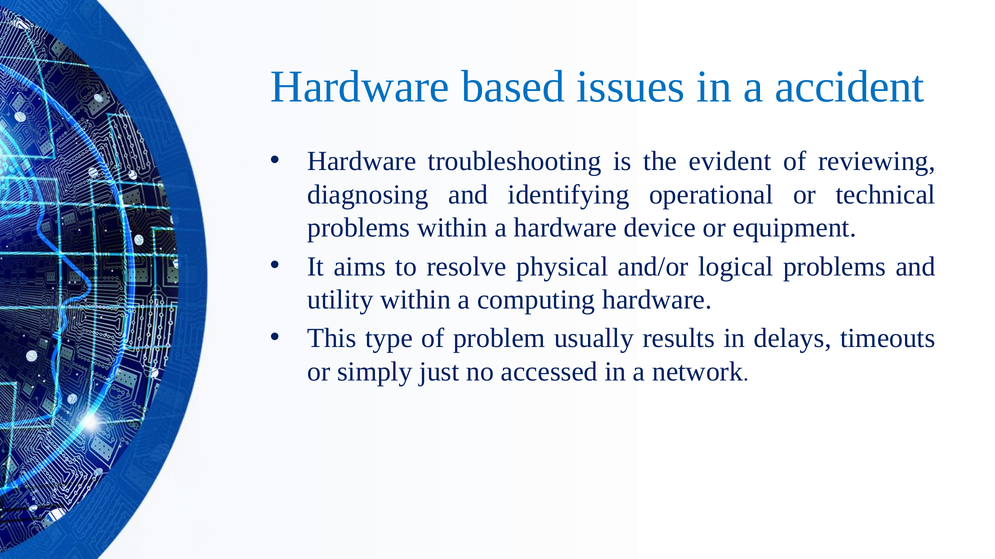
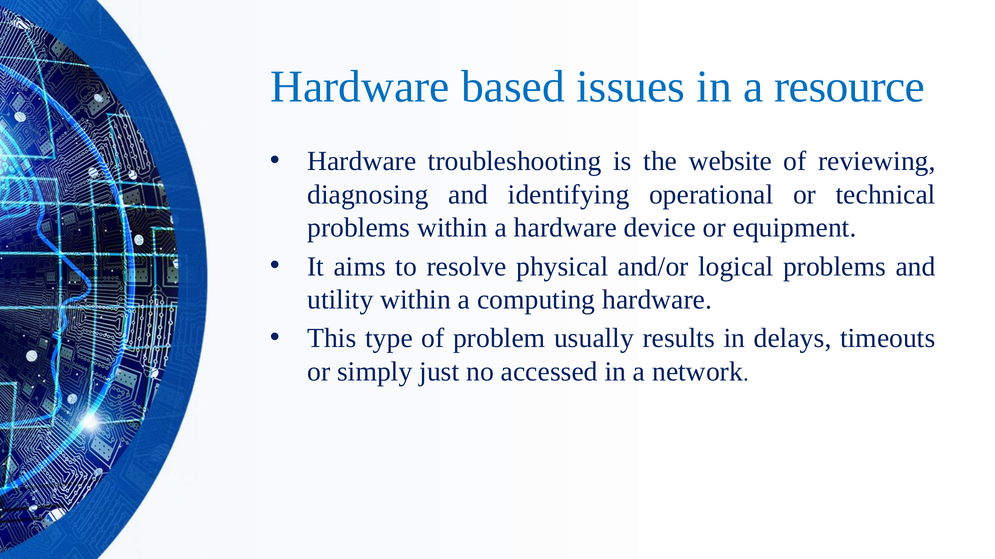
accident: accident -> resource (850, 87)
evident: evident -> website (730, 162)
